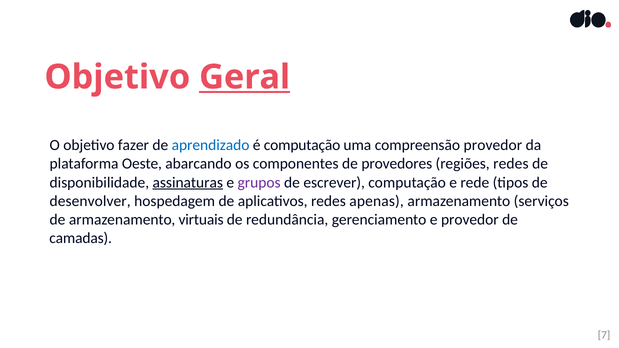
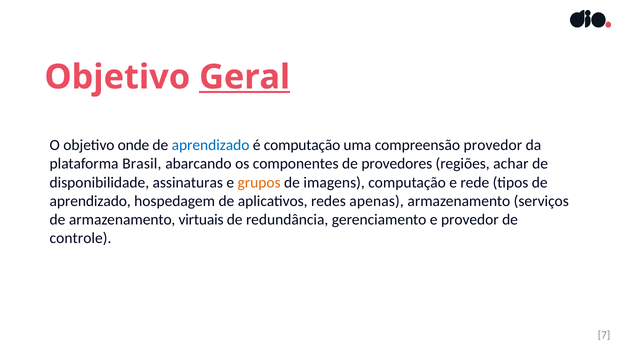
fazer: fazer -> onde (133, 145)
Oeste: Oeste -> Brasil (142, 164)
regiões redes: redes -> achar (511, 164)
assinaturas underline: present -> none (188, 183)
grupos colour: purple -> orange (259, 183)
escrever: escrever -> imagens (334, 183)
desenvolver: desenvolver -> aprendizado (90, 201)
camadas: camadas -> controle (81, 238)
